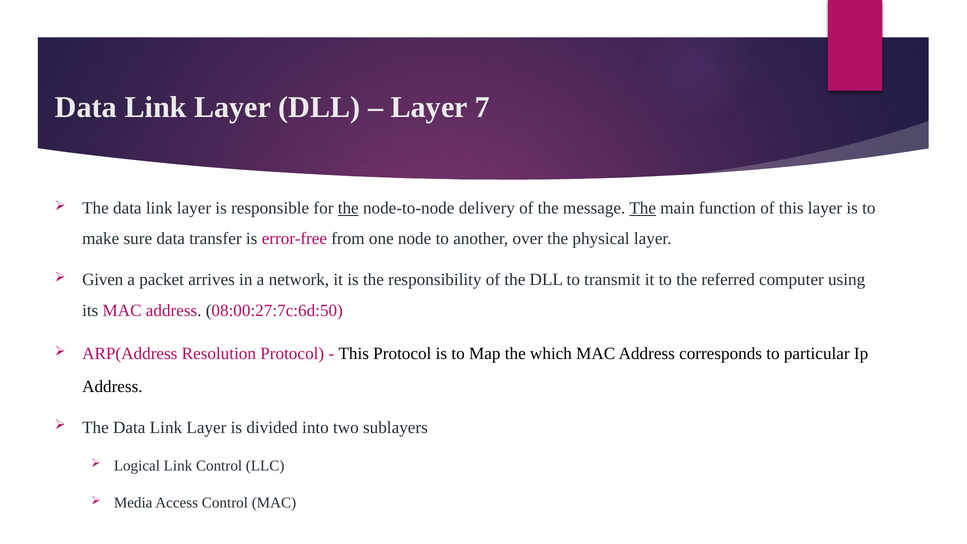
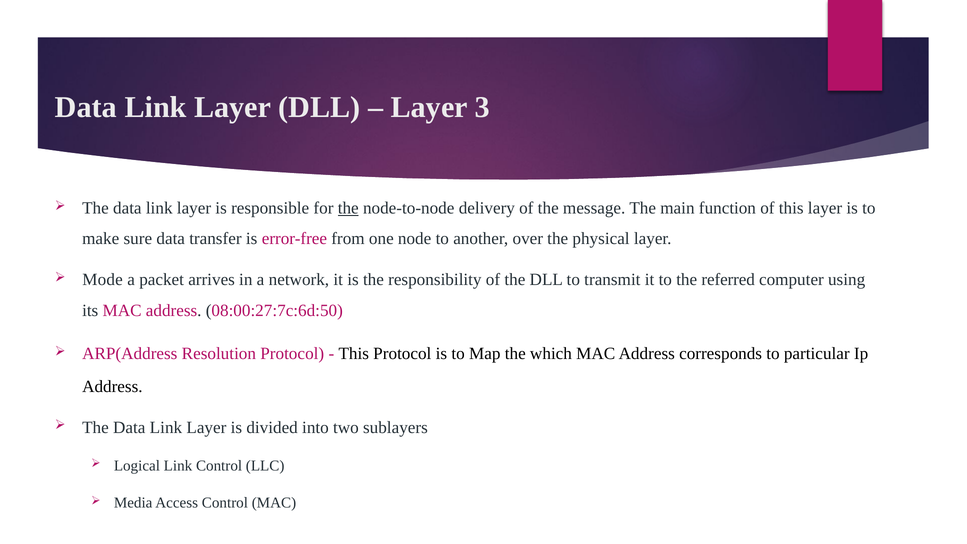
7: 7 -> 3 (482, 107)
The underline: present -> none (643, 208)
Given: Given -> Mode (103, 280)
